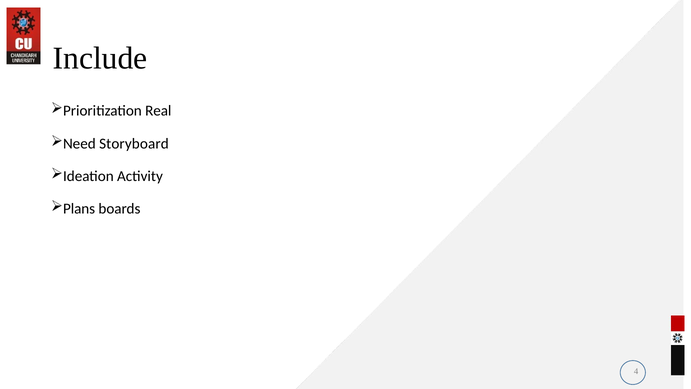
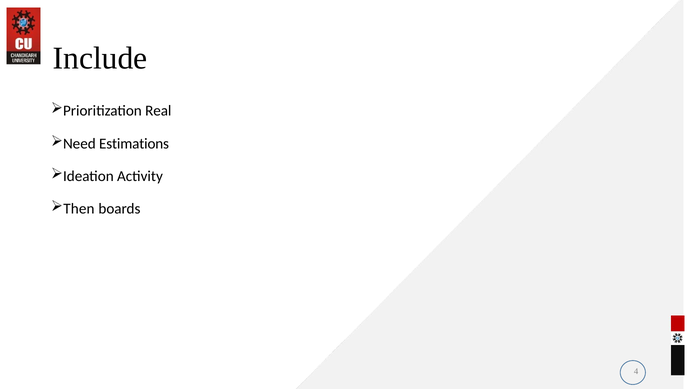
Storyboard: Storyboard -> Estimations (134, 143)
Plans: Plans -> Then (79, 209)
